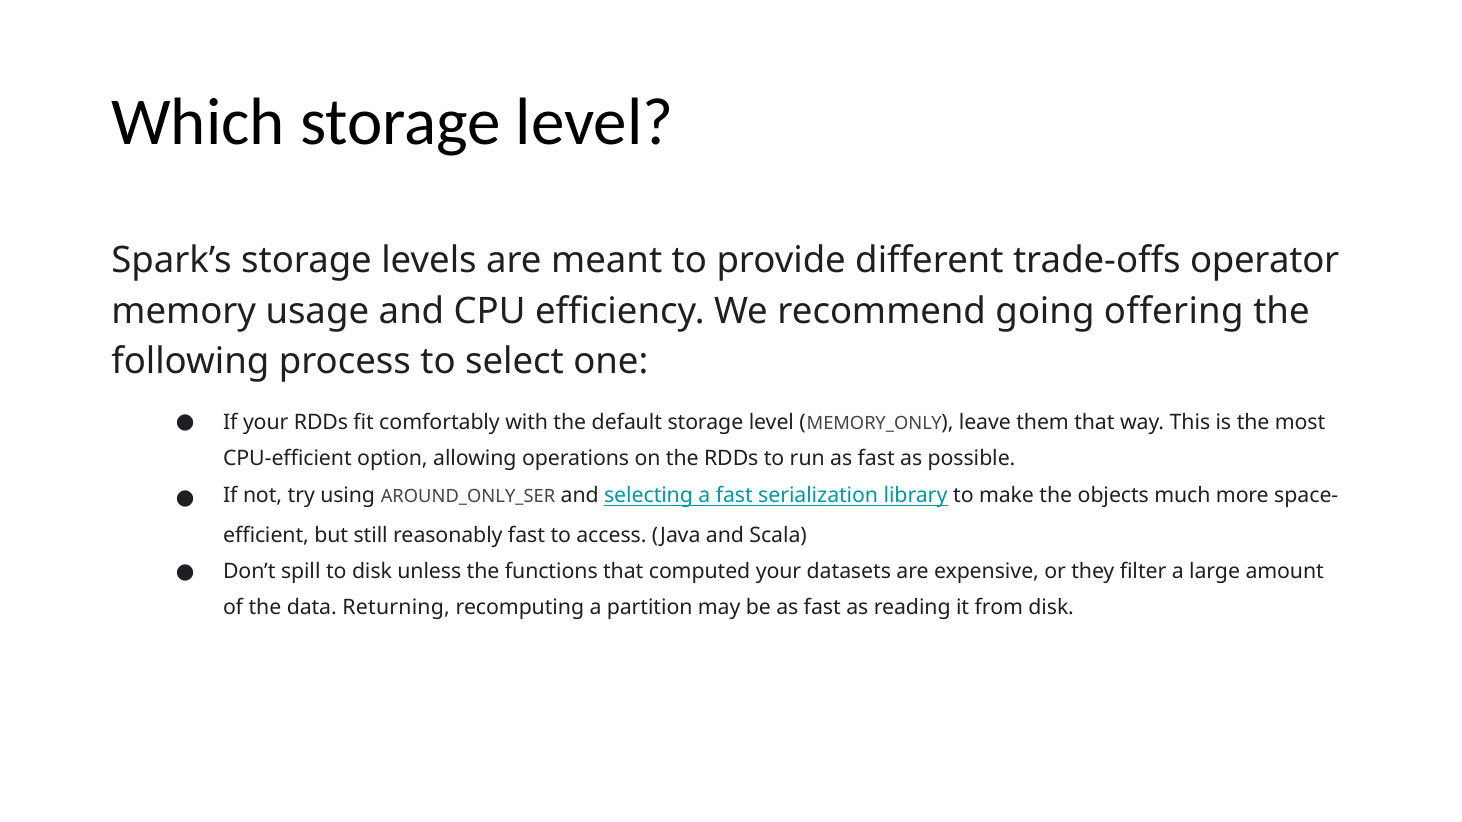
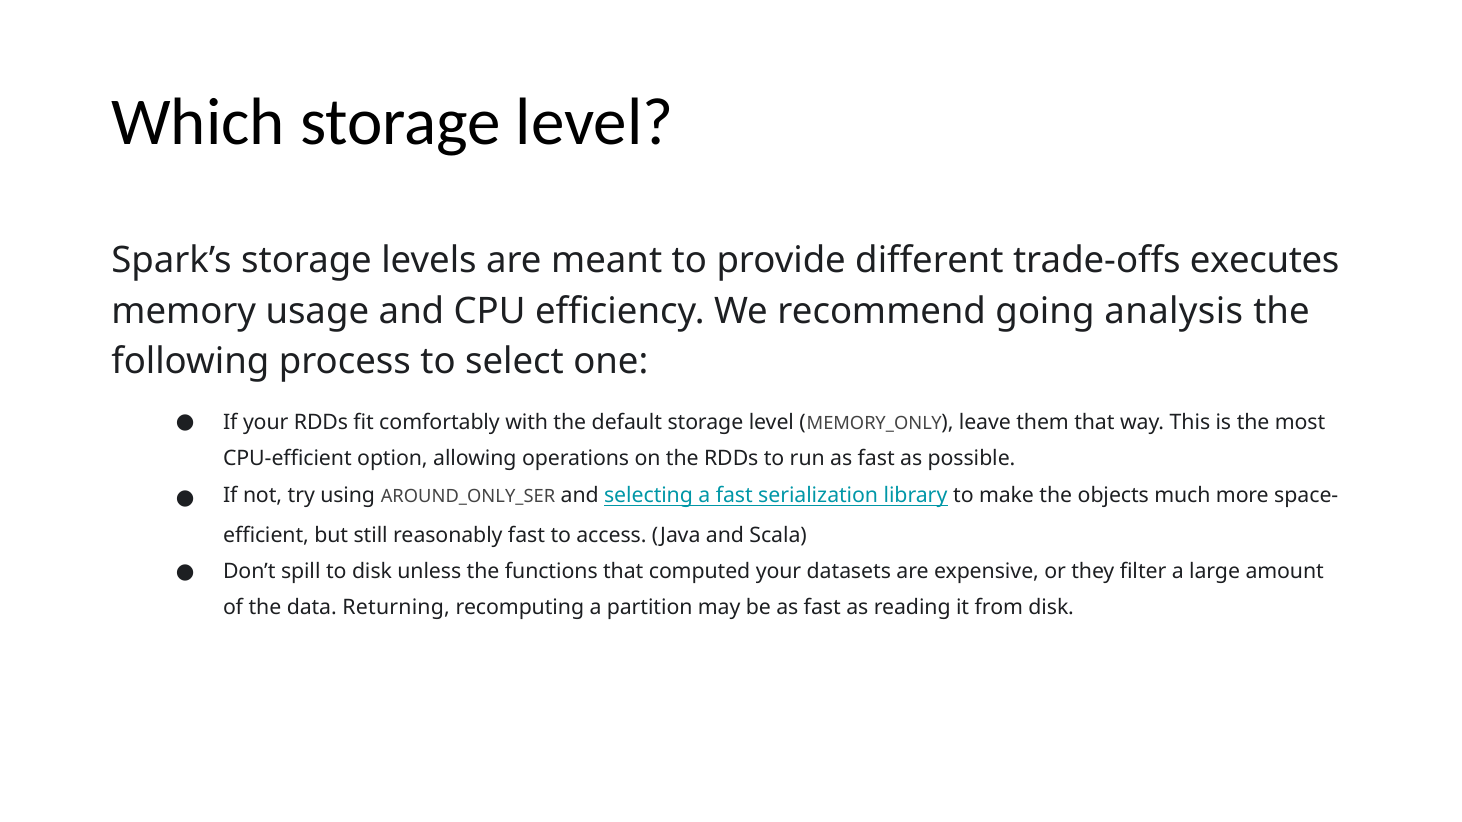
operator: operator -> executes (1265, 261)
offering: offering -> analysis (1174, 311)
